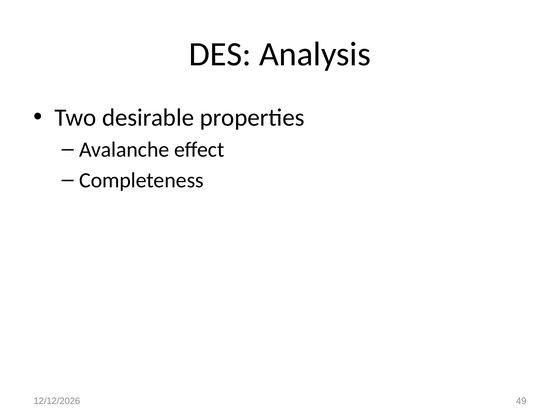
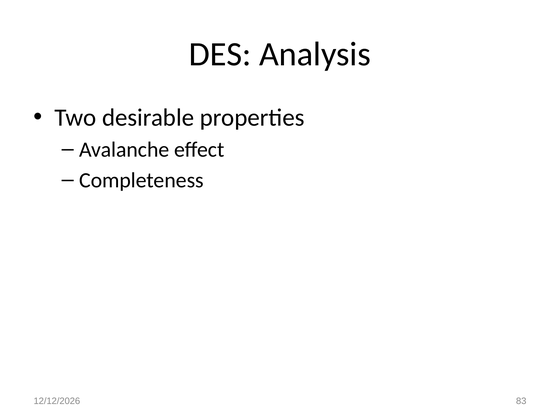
49: 49 -> 83 (521, 401)
